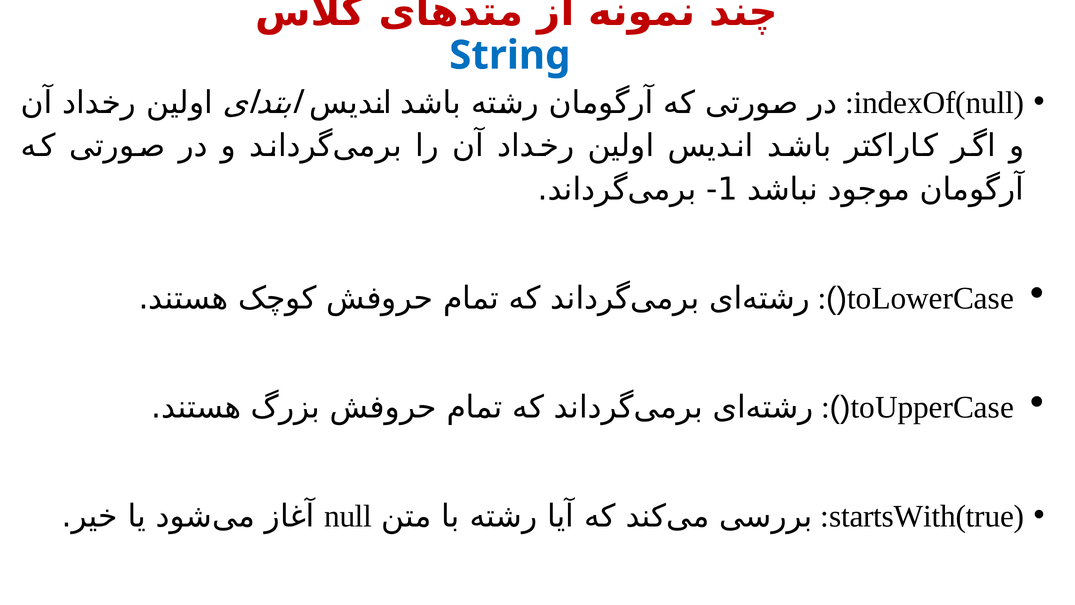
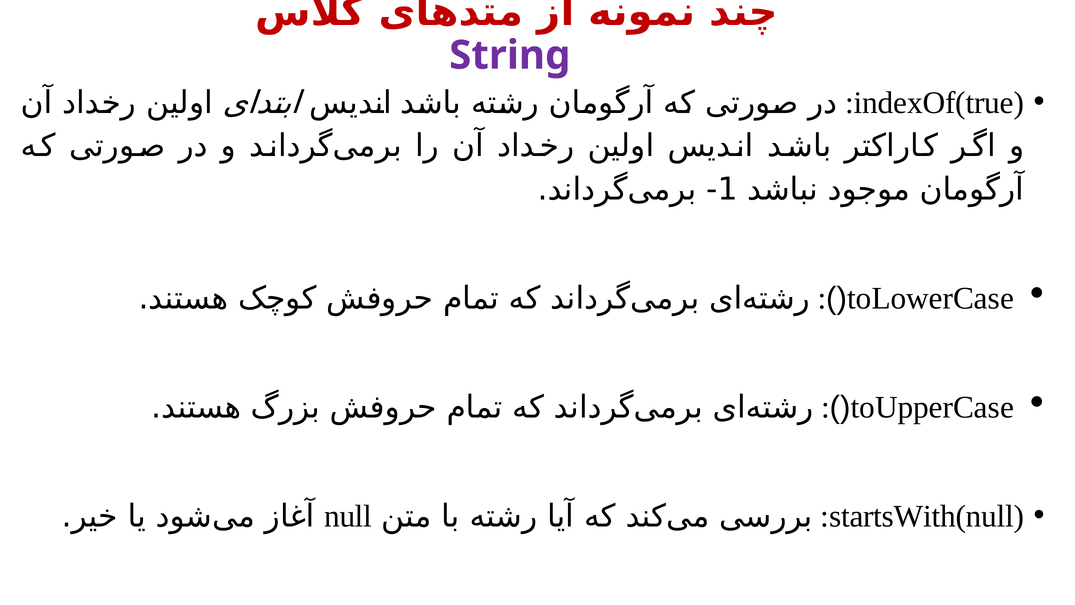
String colour: blue -> purple (510, 55)
indexOf(null: indexOf(null -> indexOf(true (939, 103)
startsWith(true: startsWith(true -> startsWith(null (927, 516)
